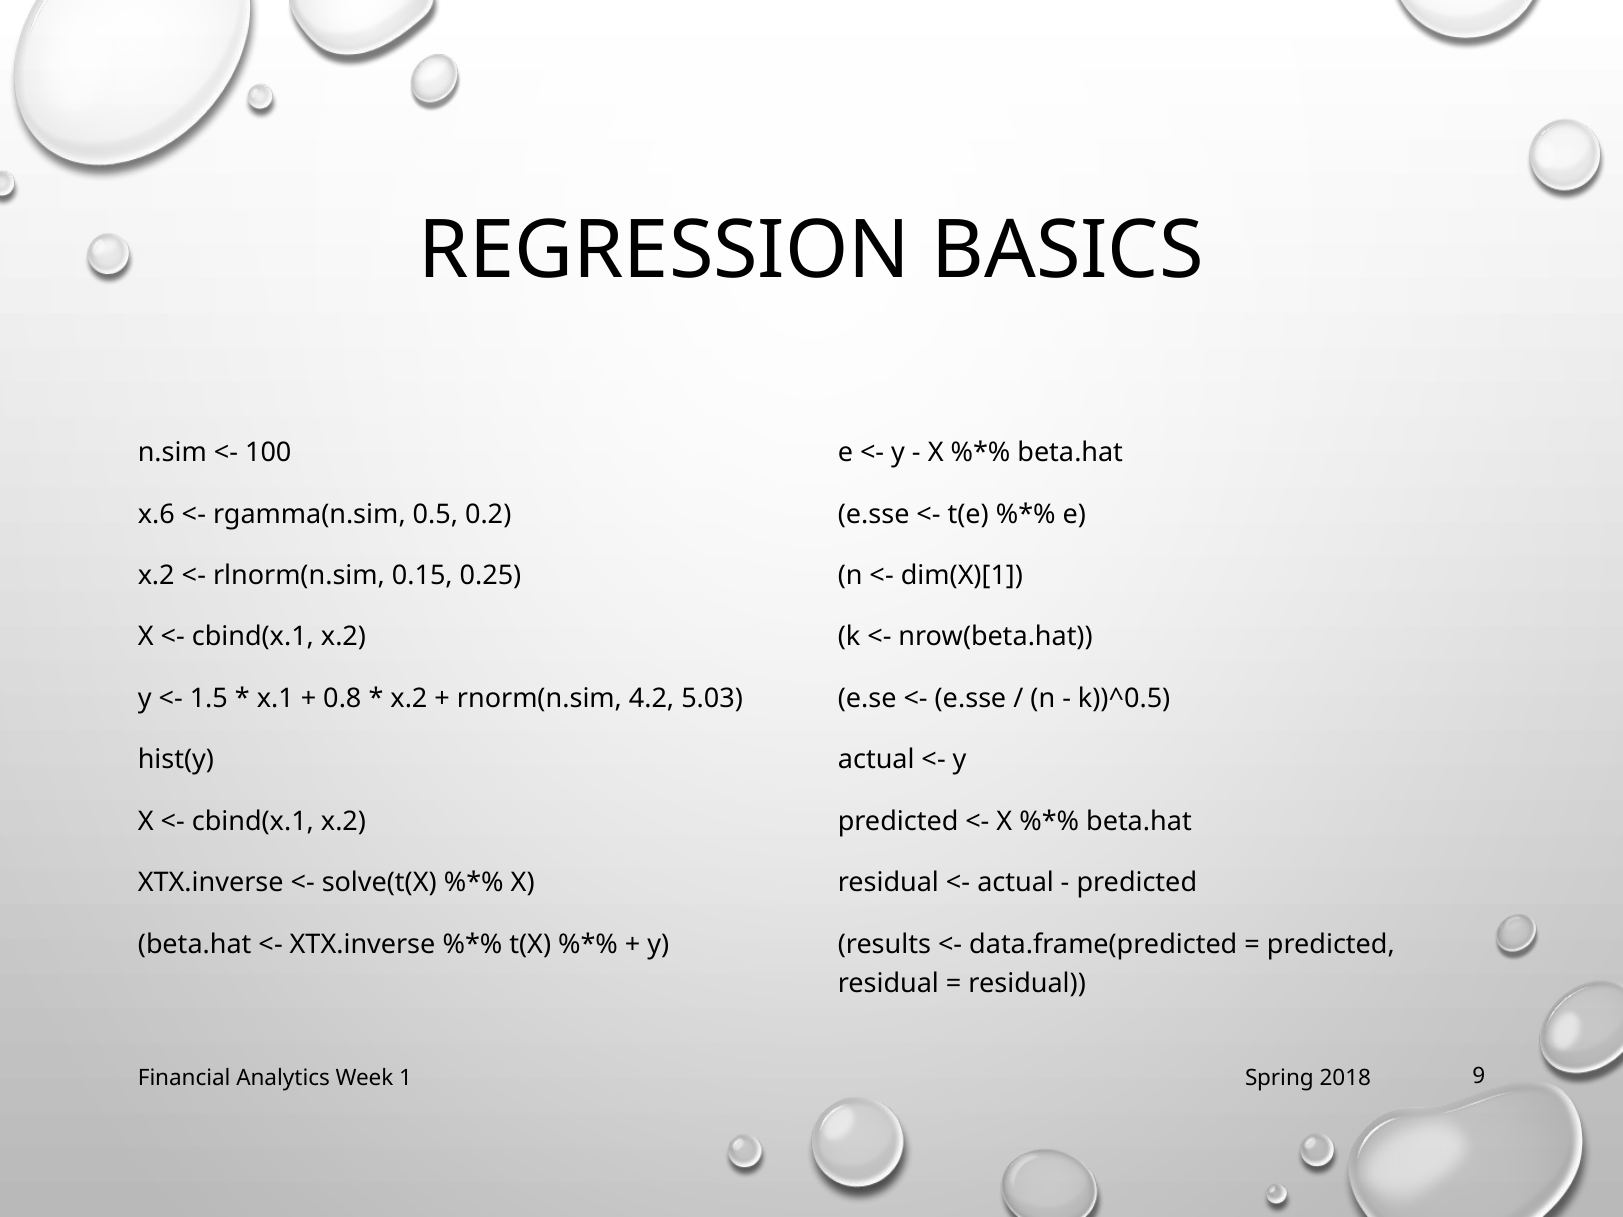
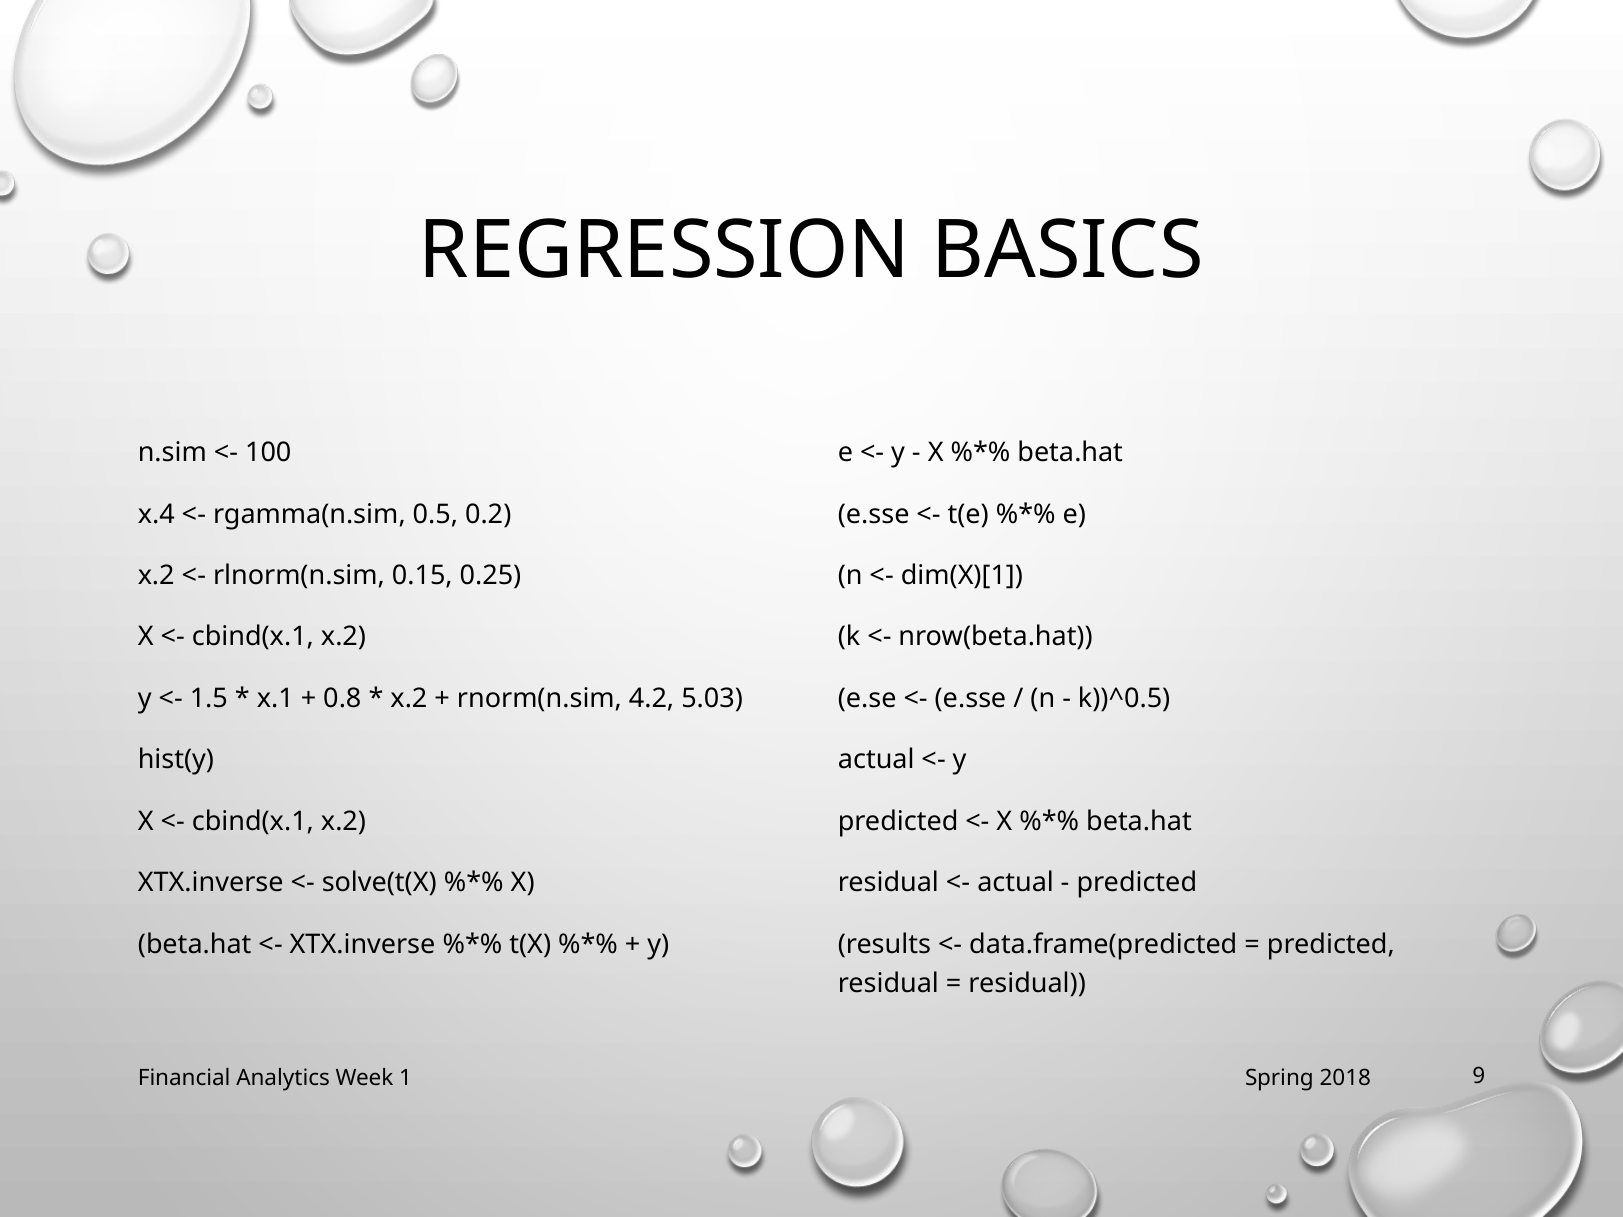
x.6: x.6 -> x.4 (156, 514)
